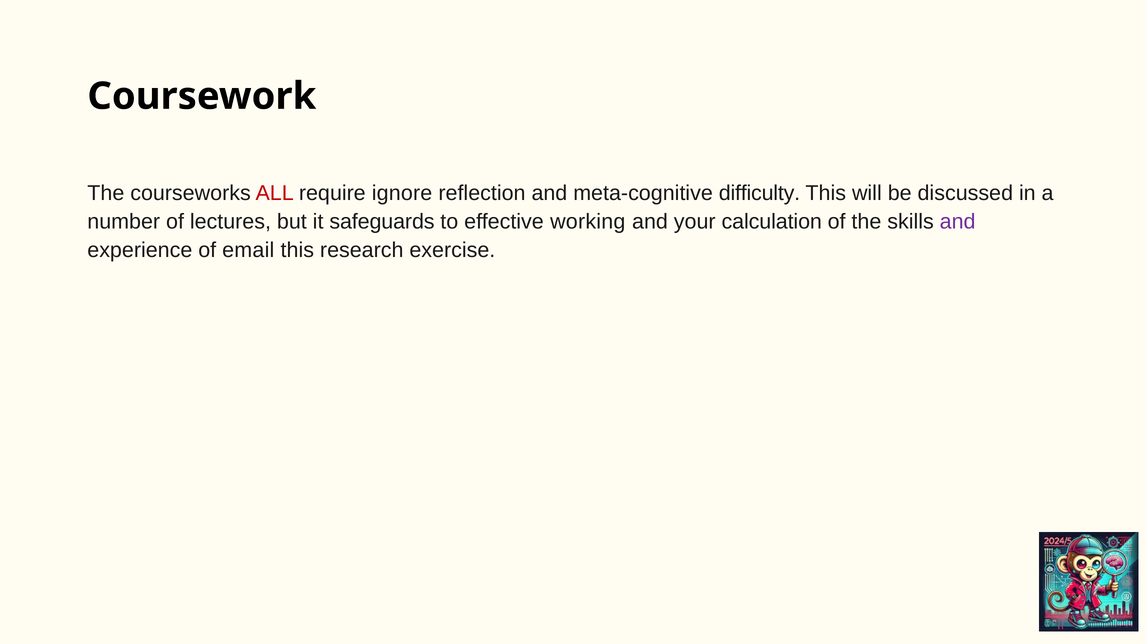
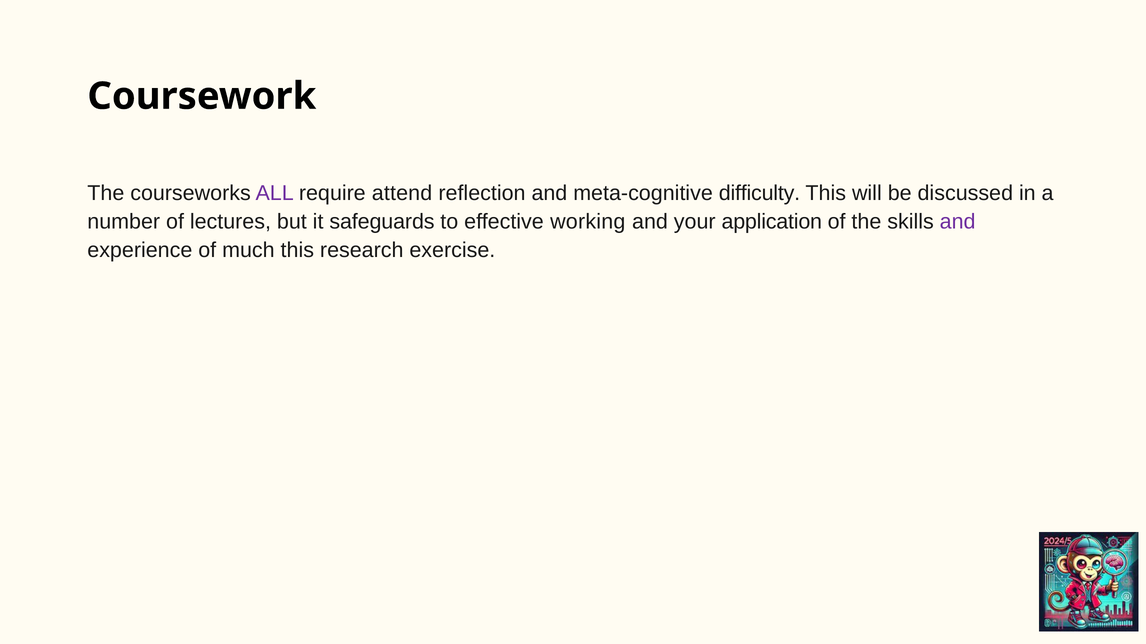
ALL colour: red -> purple (275, 193)
ignore: ignore -> attend (402, 193)
calculation: calculation -> application (772, 222)
email: email -> much (248, 250)
